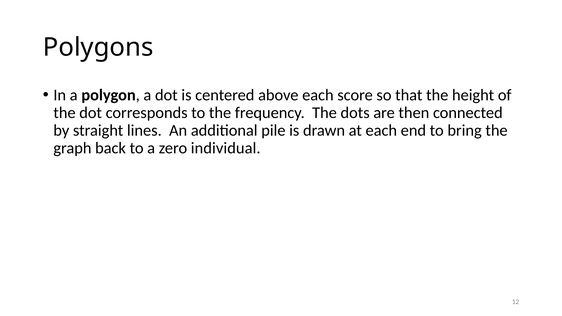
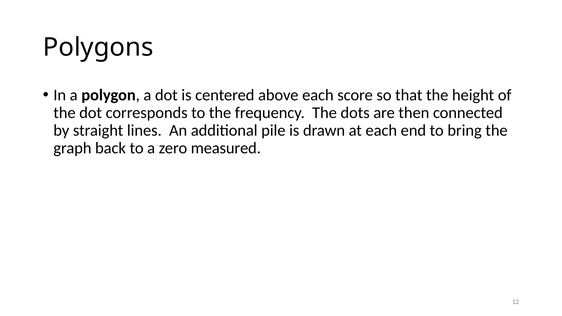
individual: individual -> measured (226, 148)
